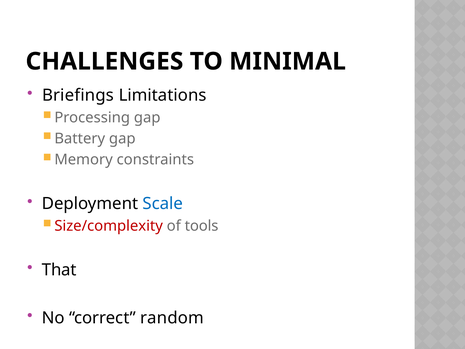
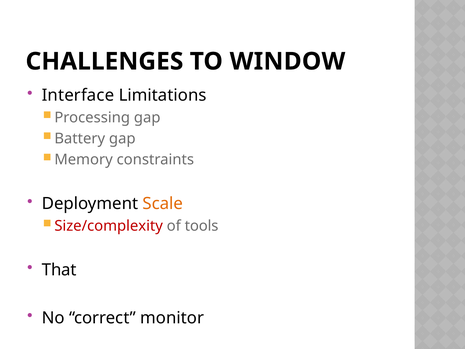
MINIMAL: MINIMAL -> WINDOW (287, 61)
Briefings: Briefings -> Interface (78, 95)
Scale colour: blue -> orange (163, 204)
random: random -> monitor (172, 318)
